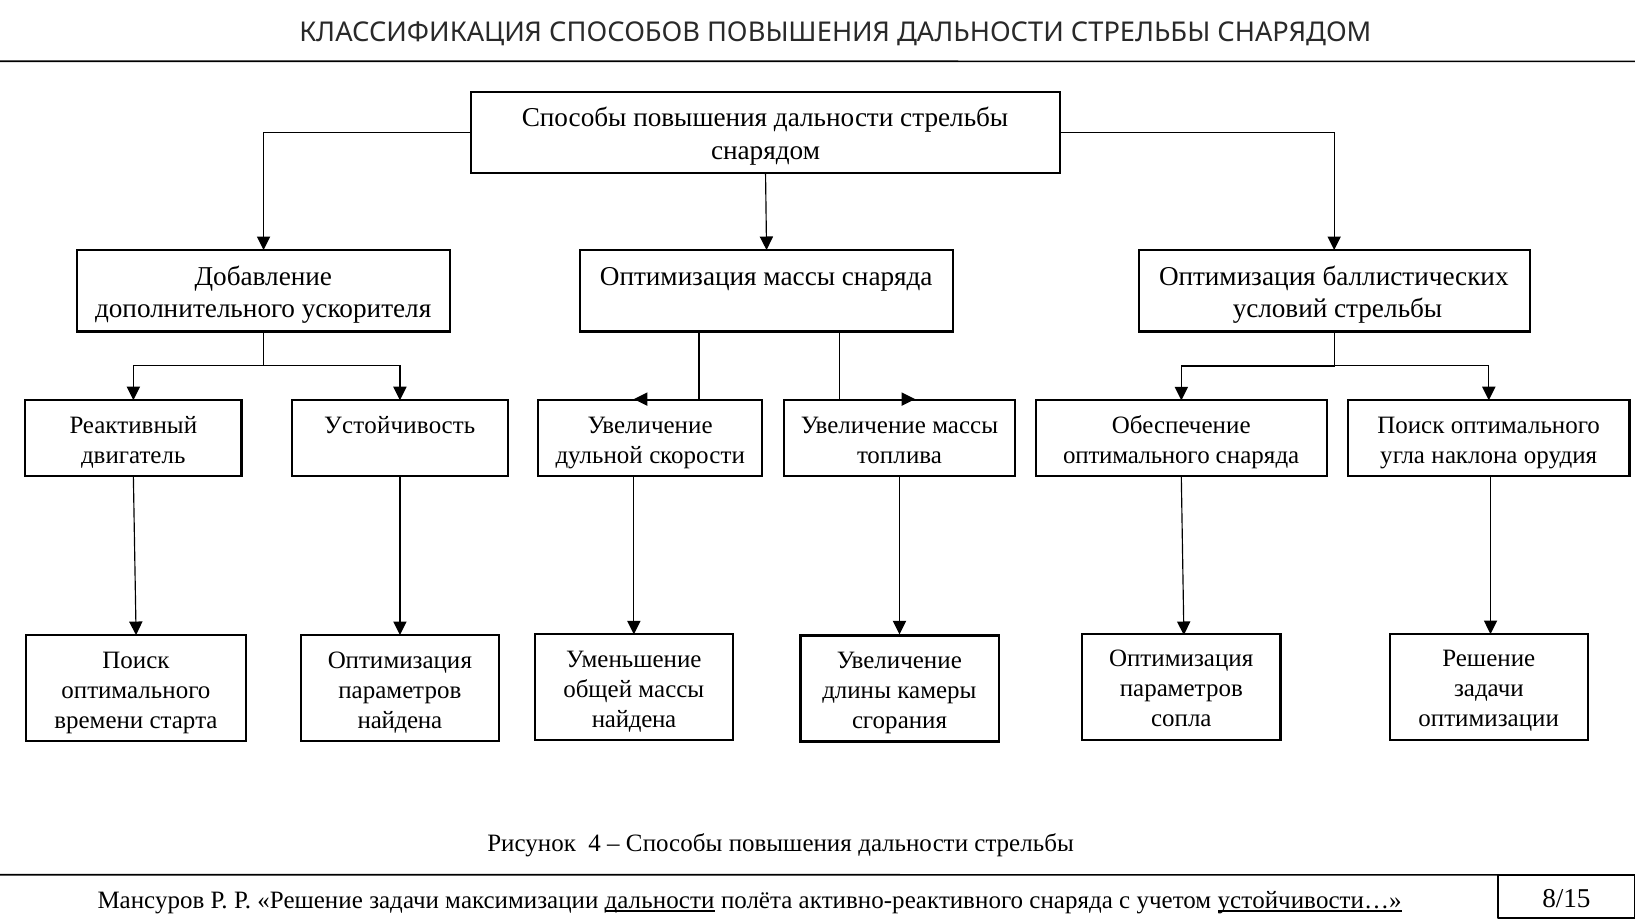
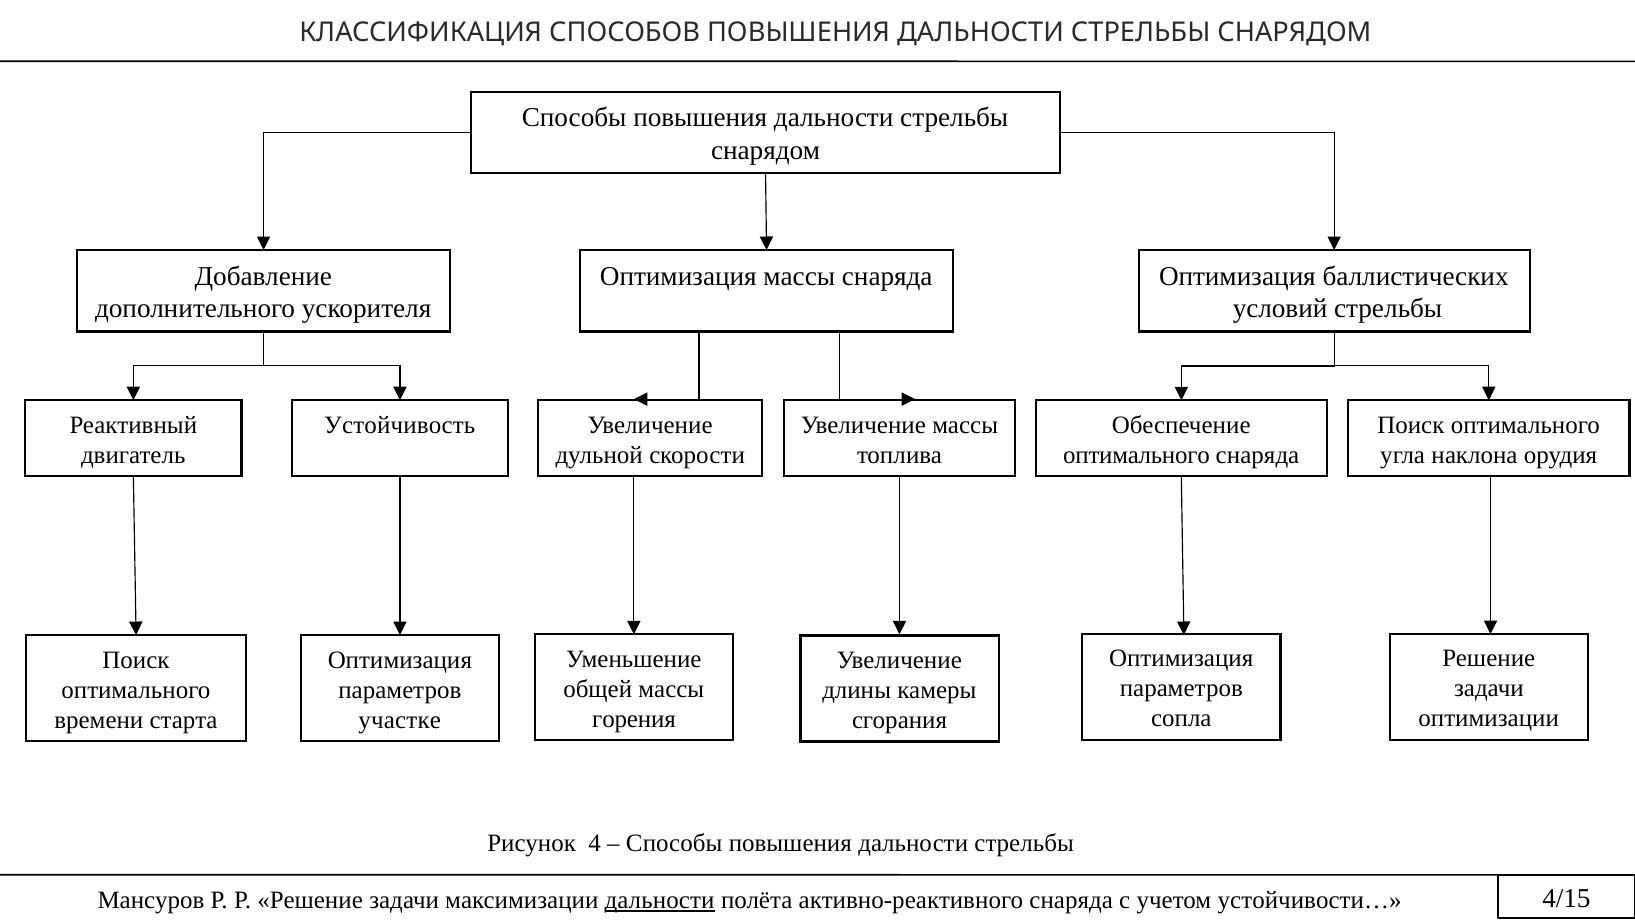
найдена: найдена -> горения (634, 719)
найдена: найдена -> участке (400, 720)
8/15: 8/15 -> 4/15 (1566, 898)
устойчивости… underline: present -> none (1310, 900)
